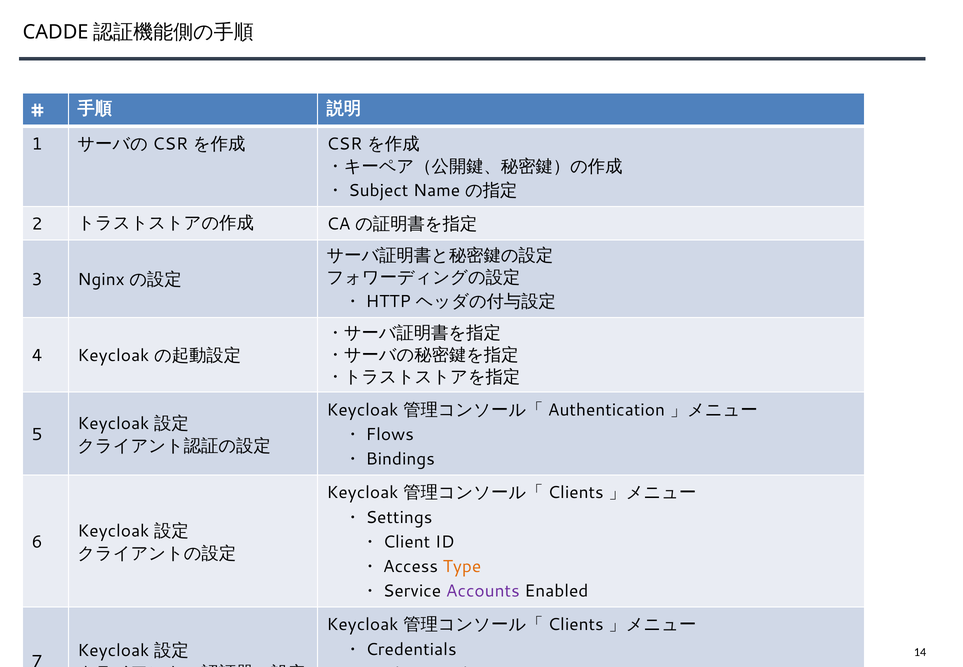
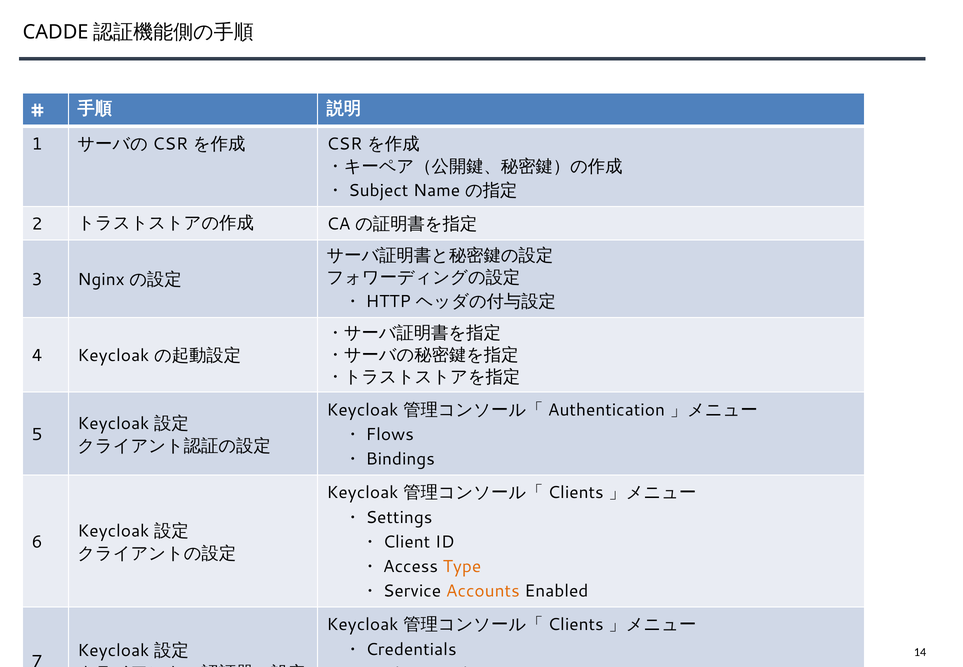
Accounts colour: purple -> orange (483, 591)
